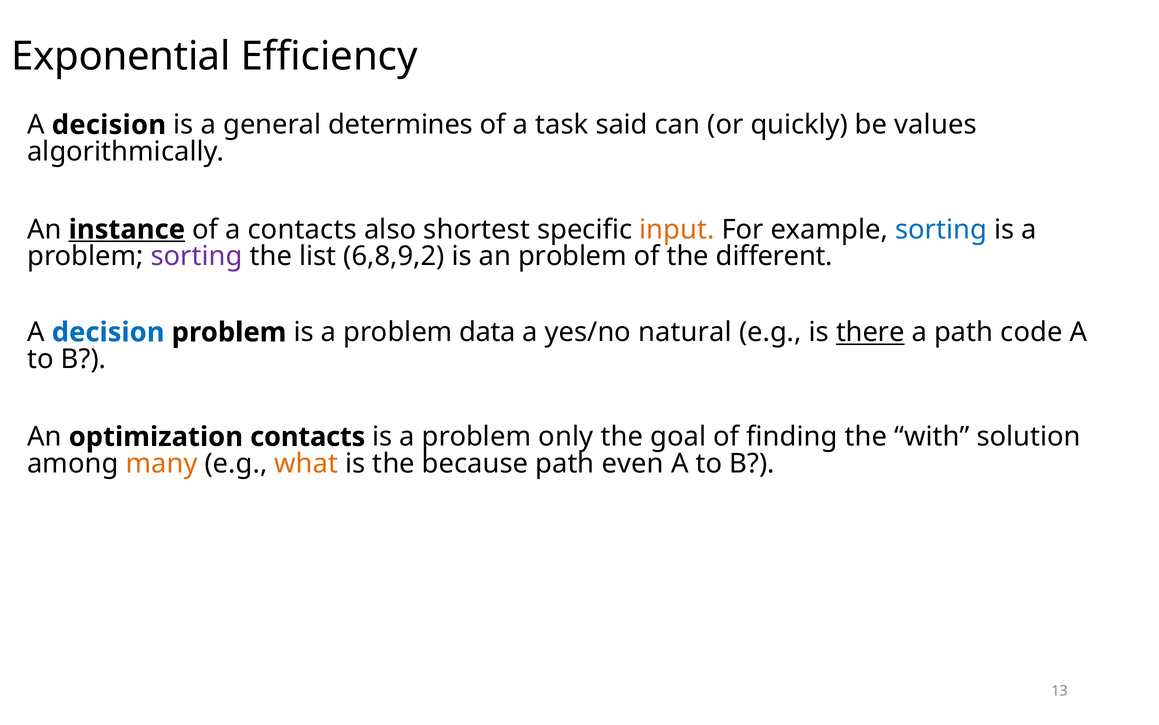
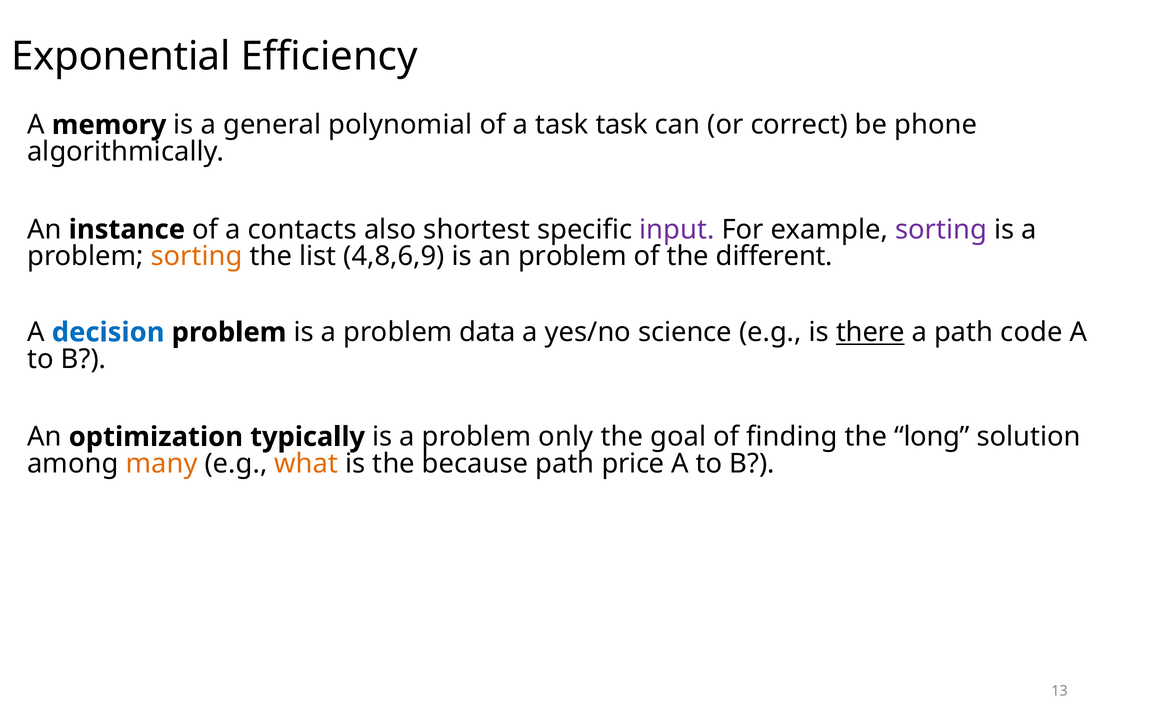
decision: decision -> memory (109, 125)
determines: determines -> polynomial (400, 125)
task said: said -> task (622, 125)
quickly: quickly -> correct (799, 125)
values: values -> phone (936, 125)
instance underline: present -> none (127, 229)
input colour: orange -> purple (677, 229)
sorting colour: blue -> purple (941, 229)
sorting colour: purple -> orange (197, 256)
6,8,9,2: 6,8,9,2 -> 4,8,6,9 (394, 256)
natural: natural -> science (685, 332)
optimization contacts: contacts -> typically (308, 437)
with: with -> long (932, 437)
even: even -> price (633, 463)
